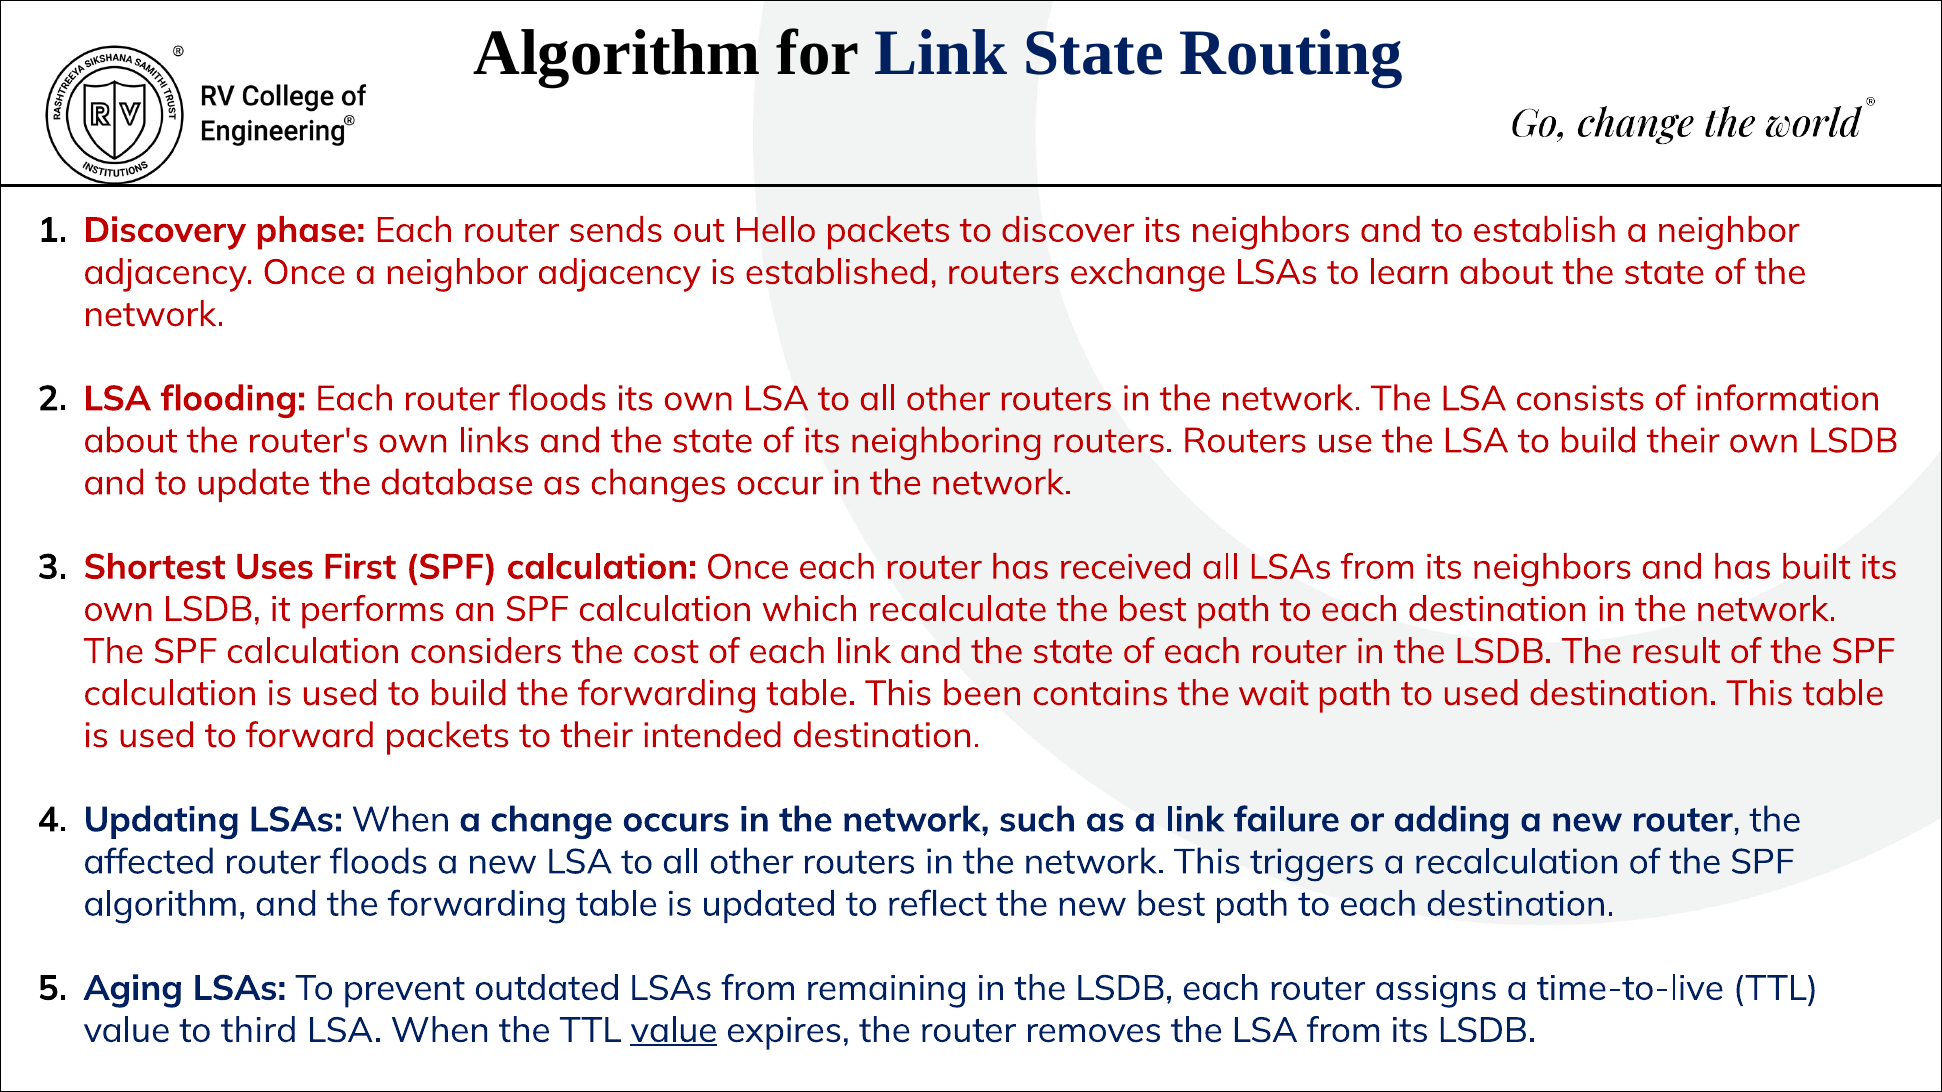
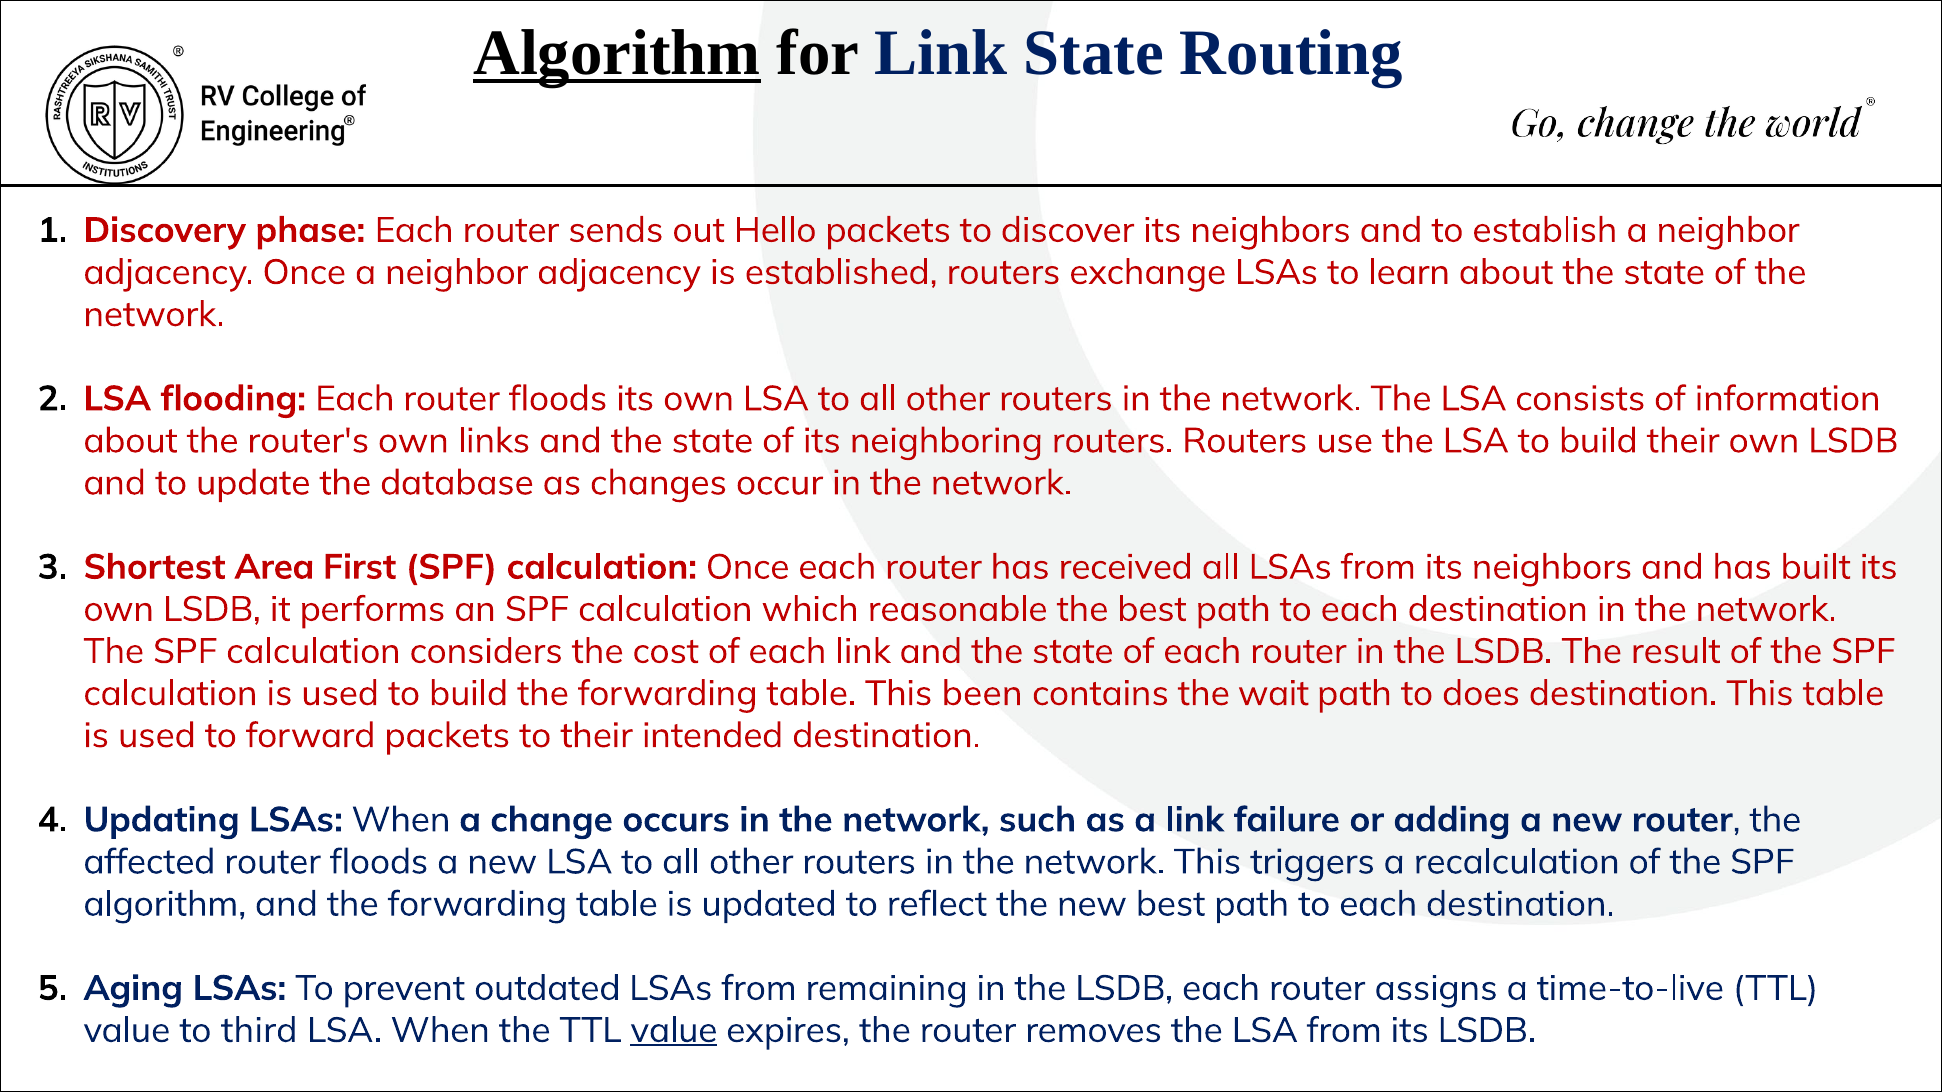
Algorithm underline: none -> present (617, 53)
Uses: Uses -> Area (274, 567)
recalculate: recalculate -> reasonable (958, 609)
to used: used -> does (1481, 694)
